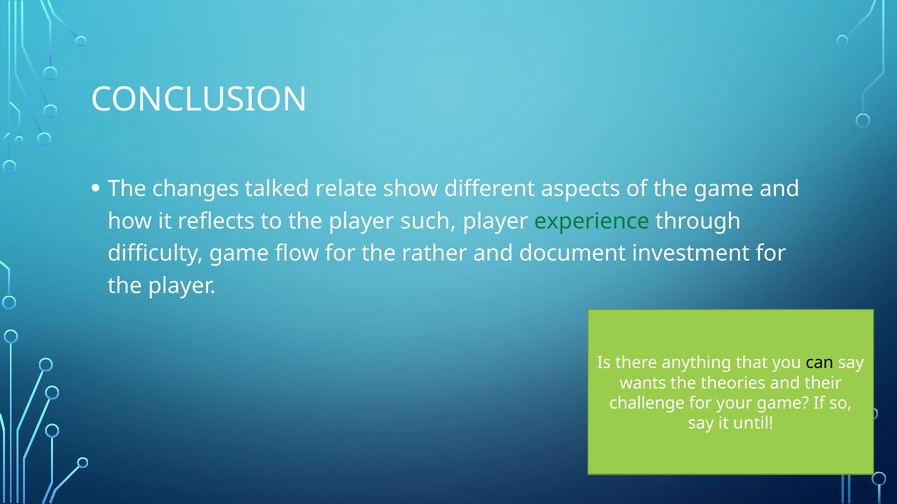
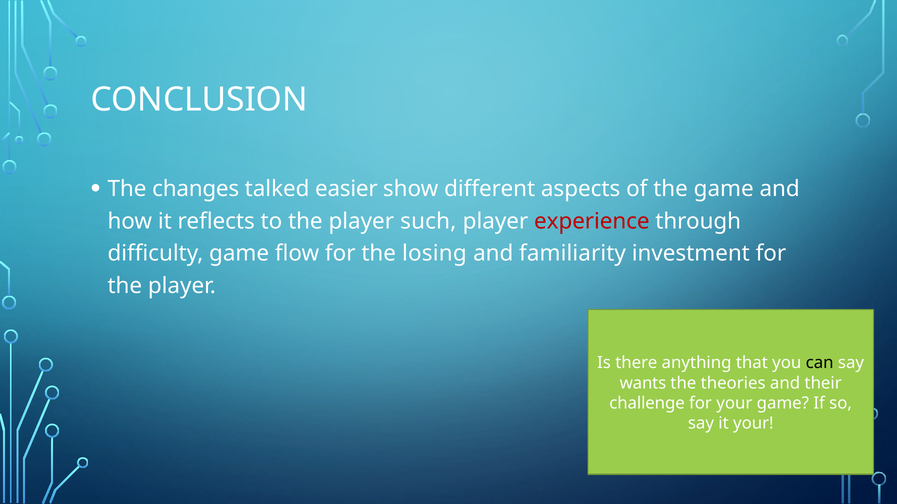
relate: relate -> easier (346, 189)
experience colour: green -> red (592, 222)
rather: rather -> losing (434, 254)
document: document -> familiarity (573, 254)
it until: until -> your (753, 424)
